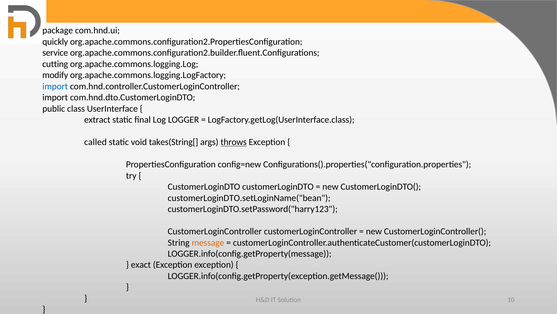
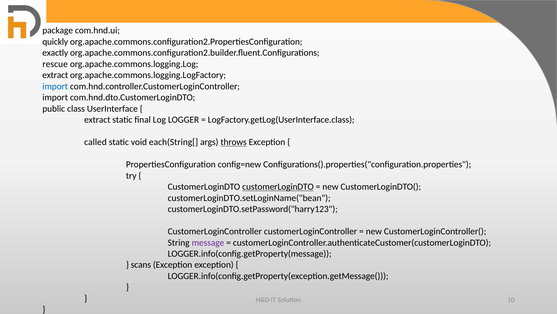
service: service -> exactly (55, 53)
cutting: cutting -> rescue (55, 64)
modify: modify -> extract (55, 75)
takes(String[: takes(String[ -> each(String[ (174, 142)
customerLoginDTO underline: none -> present (278, 186)
message colour: orange -> purple (208, 242)
exact: exact -> scans (141, 264)
